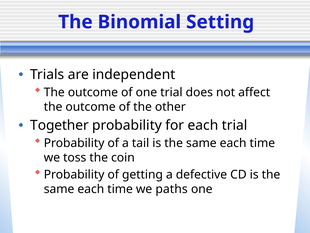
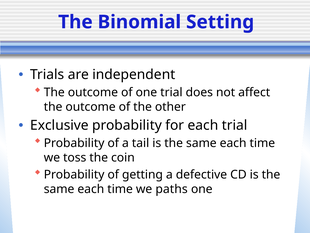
Together: Together -> Exclusive (59, 125)
